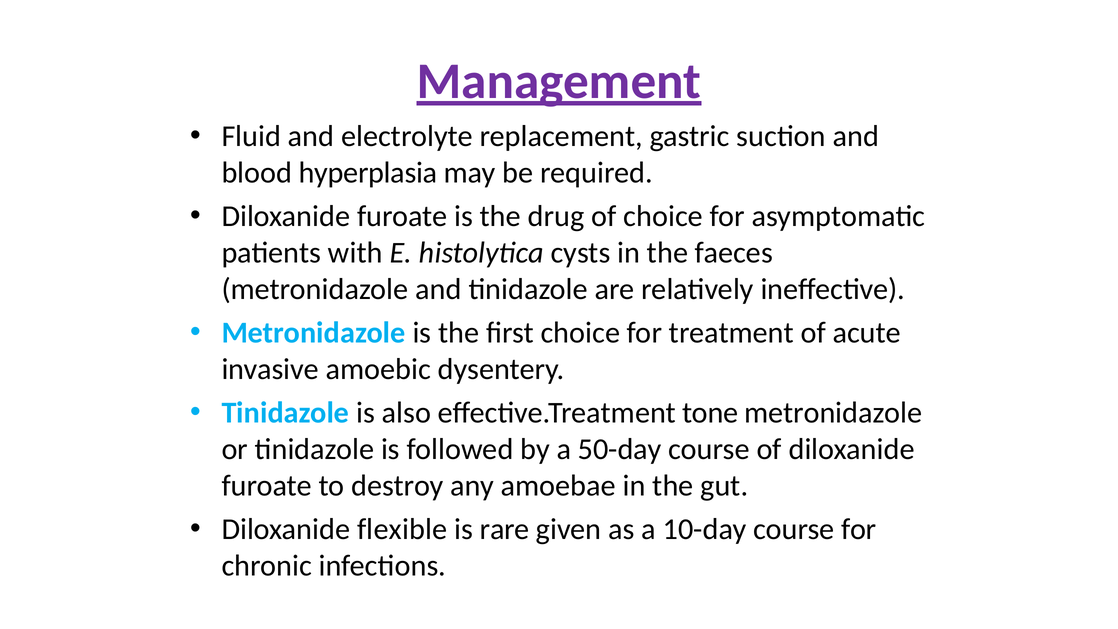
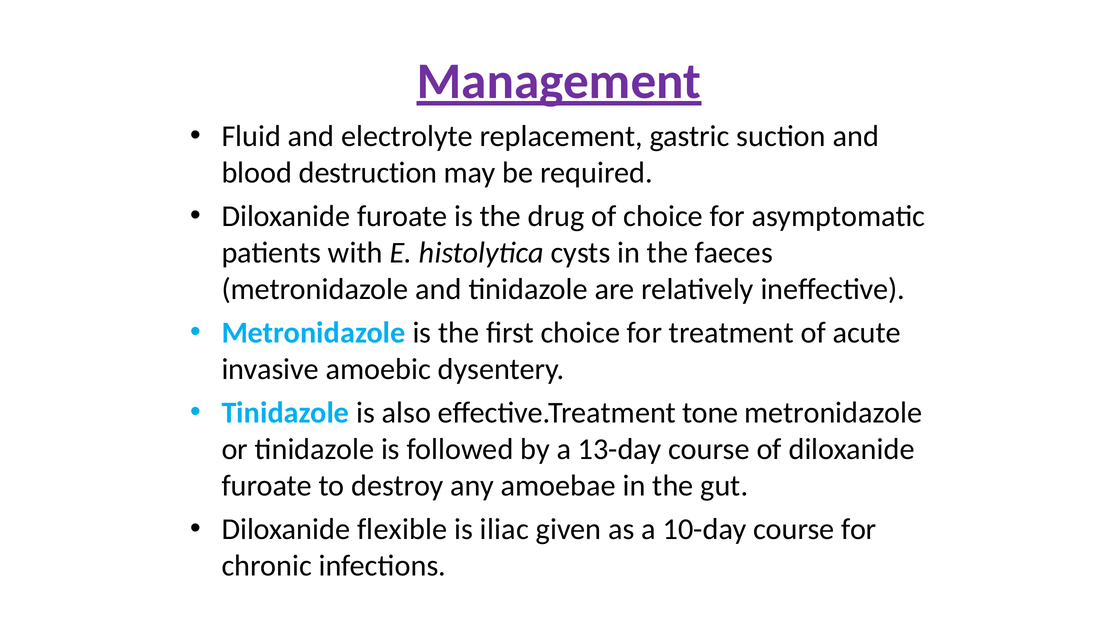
hyperplasia: hyperplasia -> destruction (368, 173)
50-day: 50-day -> 13-day (620, 449)
rare: rare -> iliac (504, 529)
